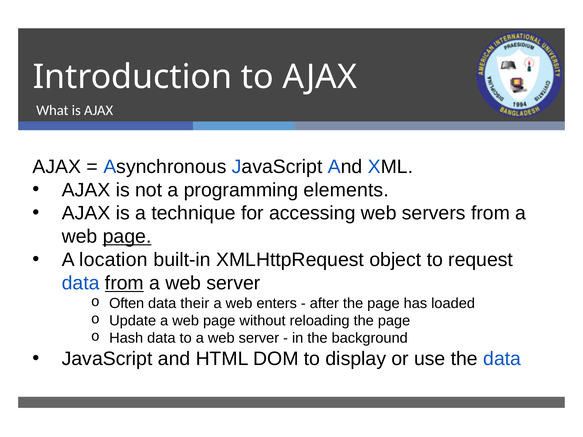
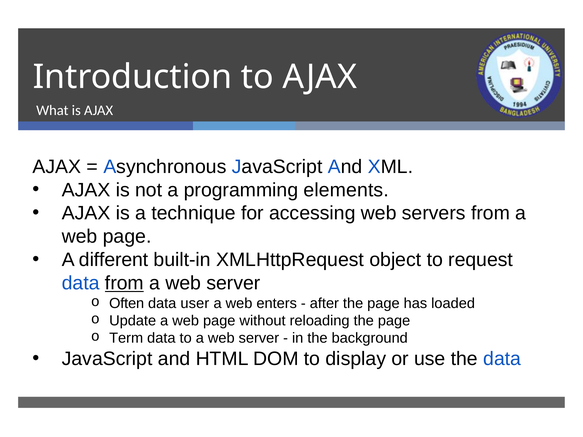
page underline: present -> none (127, 237)
location: location -> different (114, 260)
their: their -> user (195, 303)
Hash: Hash -> Term (126, 338)
